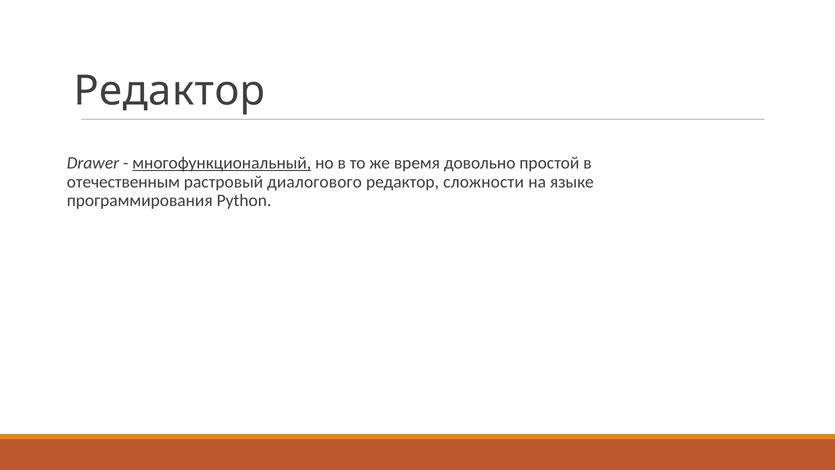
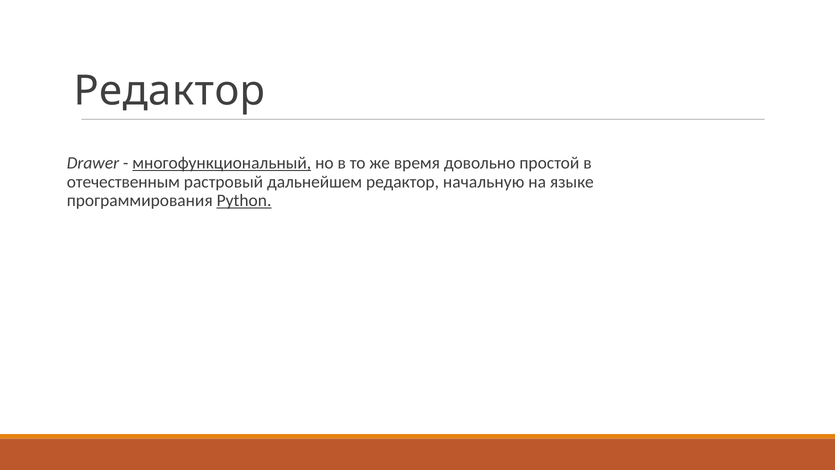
диалогового: диалогового -> дальнейшем (315, 182)
сложности: сложности -> начальную (484, 182)
Python underline: none -> present (244, 200)
